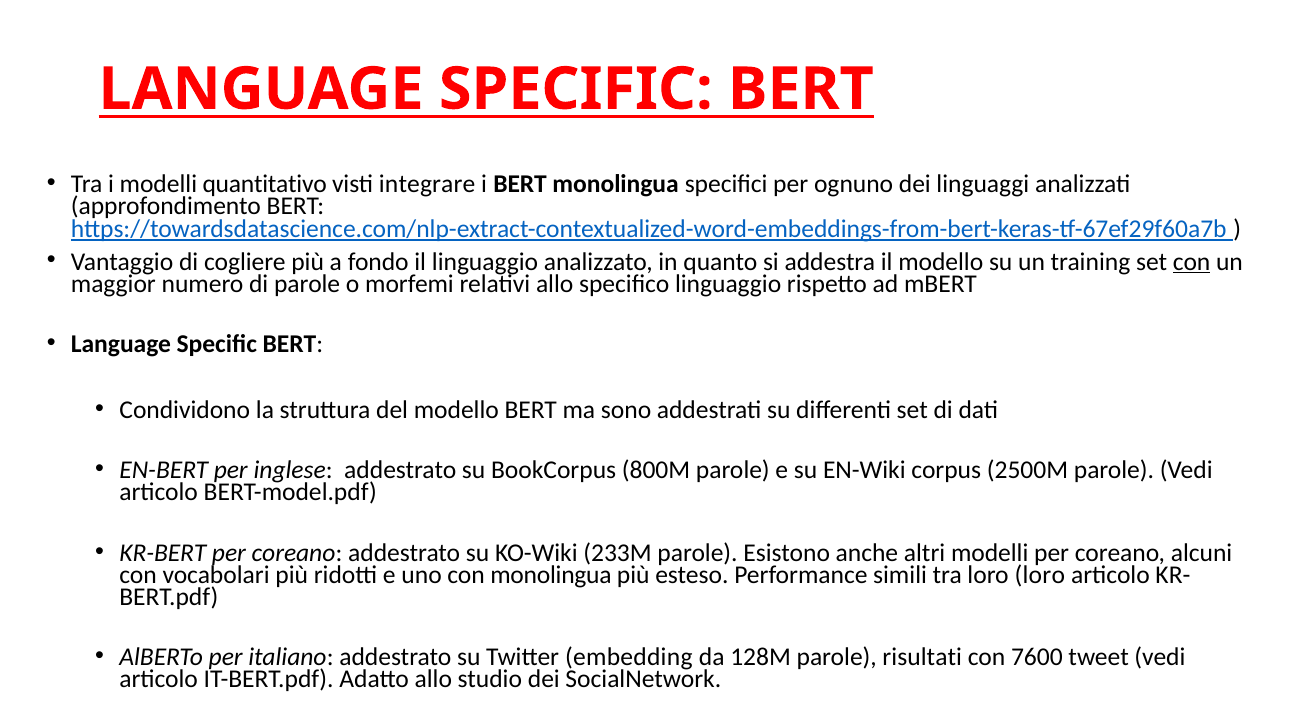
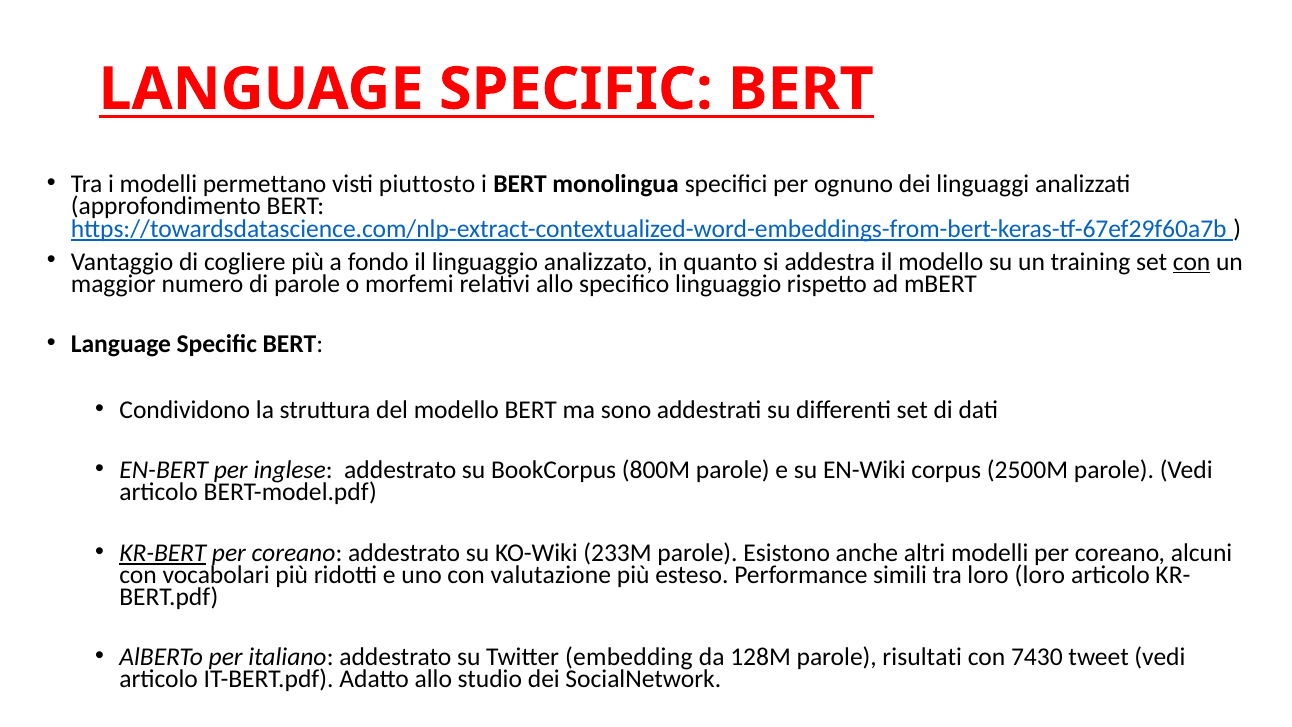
quantitativo: quantitativo -> permettano (265, 184)
integrare: integrare -> piuttosto (427, 184)
KR-BERT underline: none -> present (163, 553)
con monolingua: monolingua -> valutazione (551, 575)
7600: 7600 -> 7430 (1037, 657)
